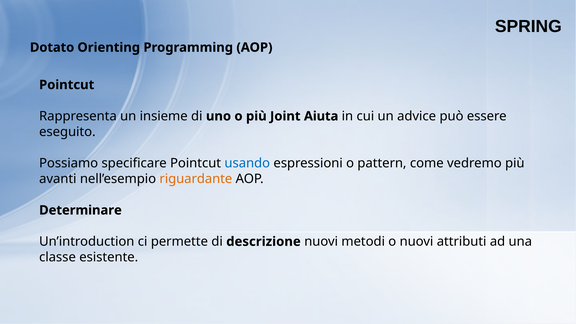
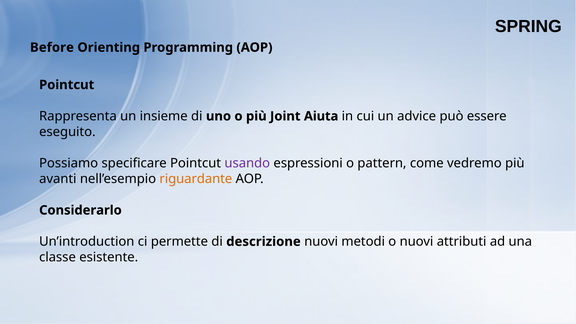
Dotato: Dotato -> Before (52, 47)
usando colour: blue -> purple (247, 163)
Determinare: Determinare -> Considerarlo (80, 210)
